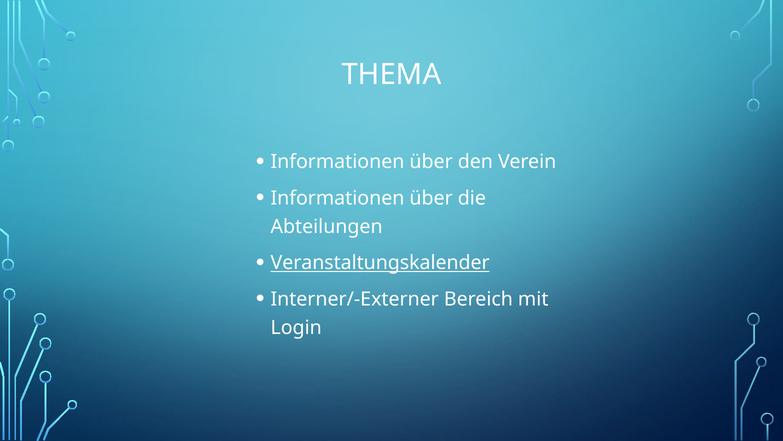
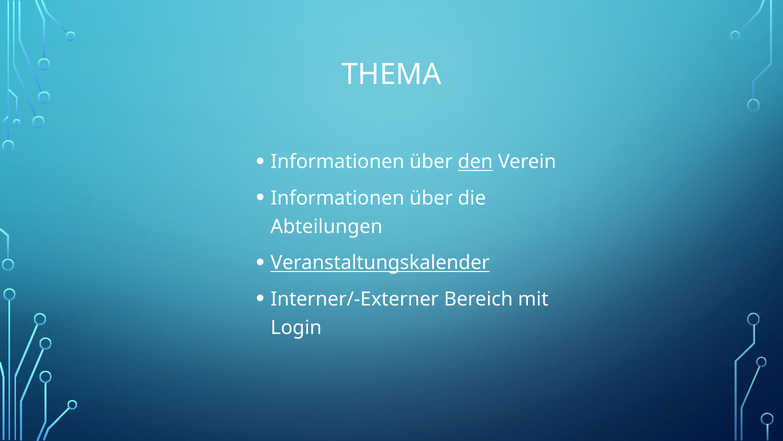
den underline: none -> present (475, 162)
